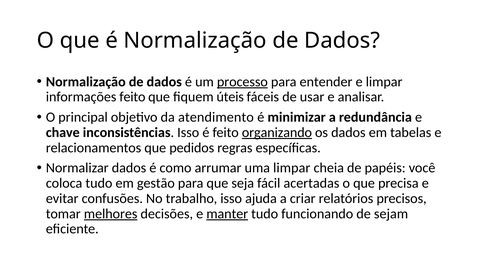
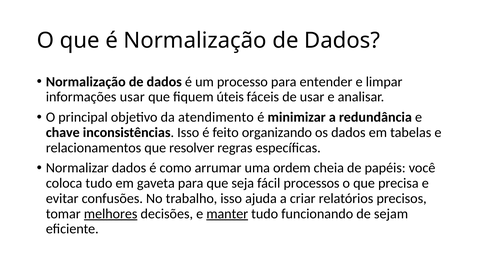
processo underline: present -> none (242, 82)
informações feito: feito -> usar (132, 97)
organizando underline: present -> none (277, 132)
pedidos: pedidos -> resolver (192, 148)
uma limpar: limpar -> ordem (292, 168)
gestão: gestão -> gaveta (156, 183)
acertadas: acertadas -> processos (312, 183)
